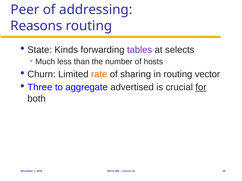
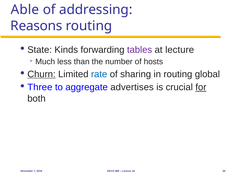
Peer: Peer -> Able (25, 10)
at selects: selects -> lecture (180, 50)
Churn underline: none -> present (41, 74)
rate colour: orange -> blue (99, 74)
vector: vector -> global (207, 74)
advertised: advertised -> advertises (132, 88)
